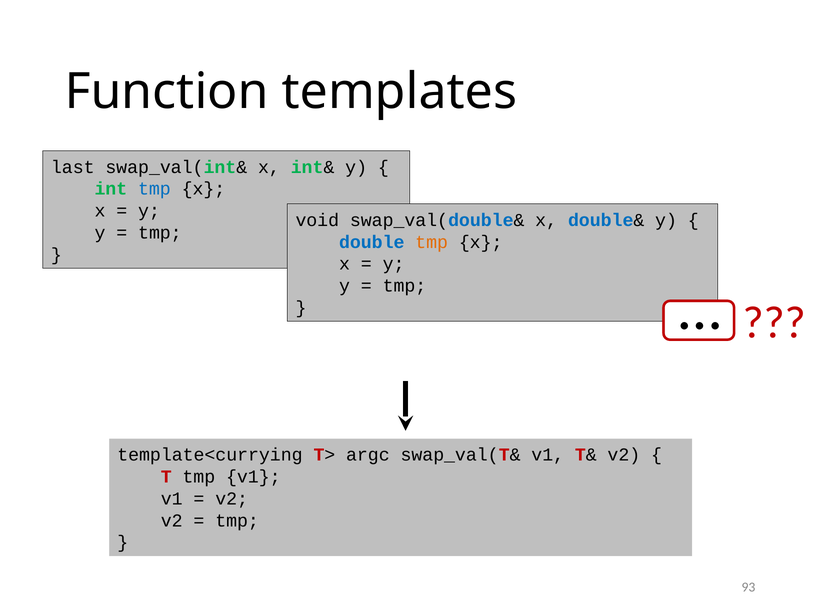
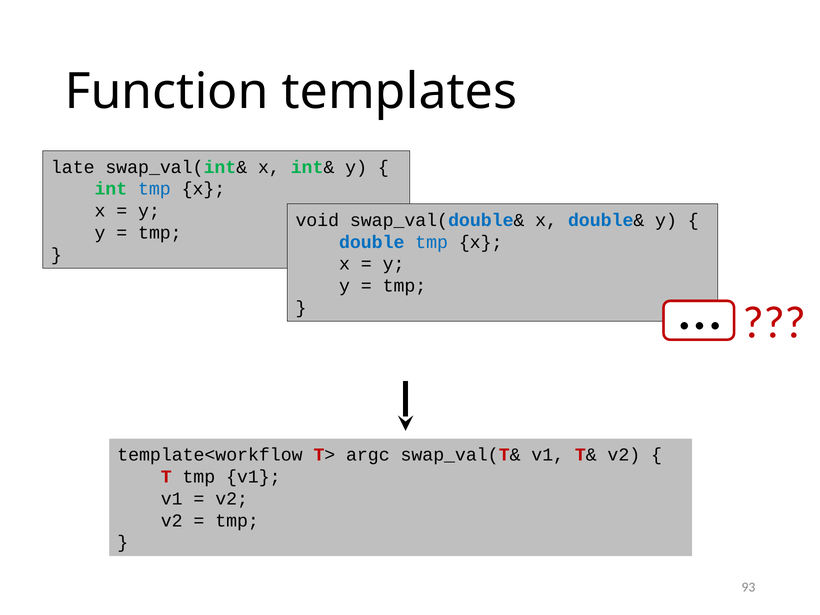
last: last -> late (73, 167)
tmp colour: orange -> blue (432, 242)
template<currying: template<currying -> template<workflow (210, 455)
